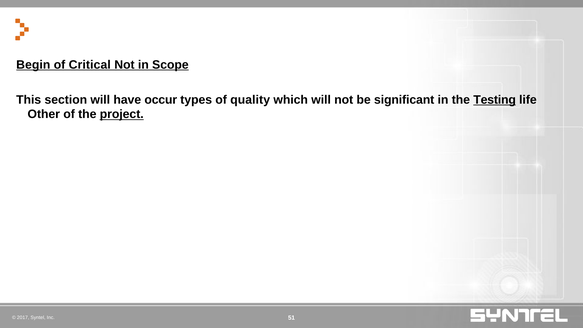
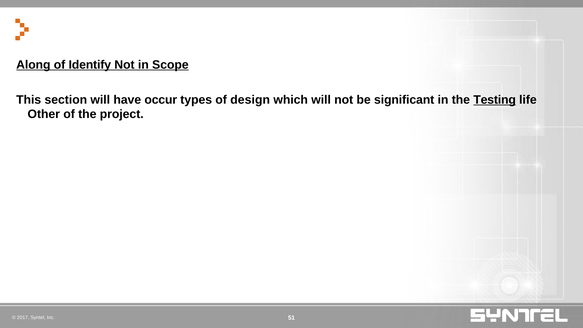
Begin: Begin -> Along (33, 65)
Critical: Critical -> Identify (90, 65)
quality: quality -> design (250, 100)
project underline: present -> none (122, 114)
